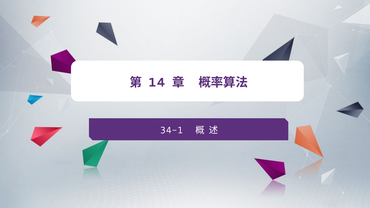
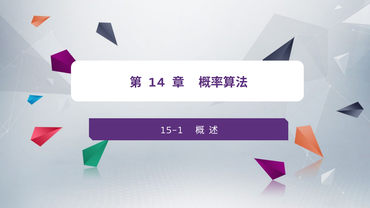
34-1: 34-1 -> 15-1 (172, 130)
